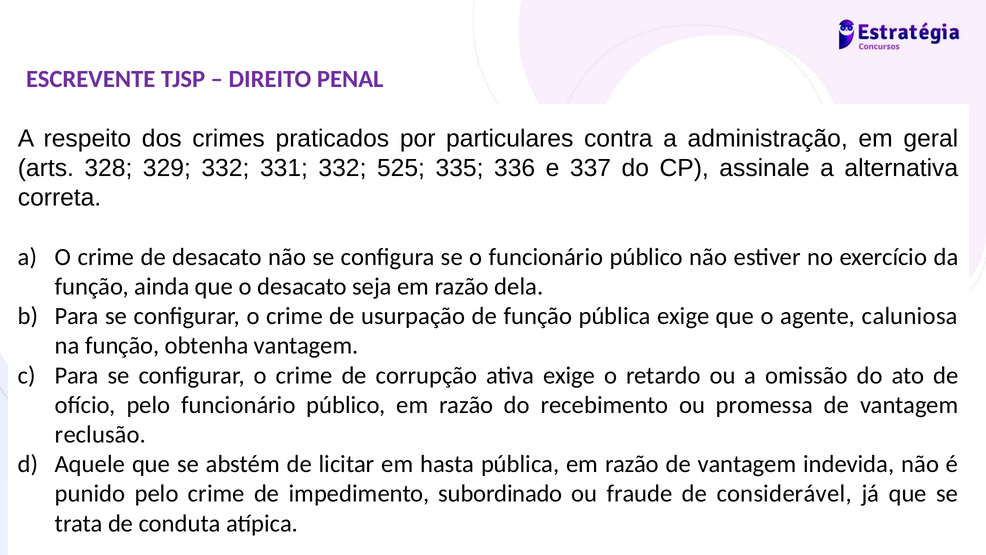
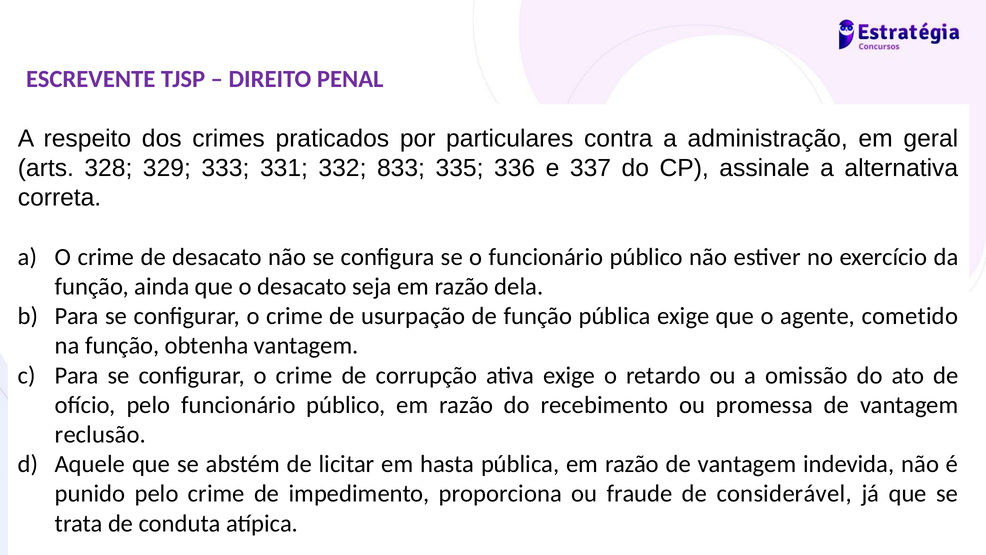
329 332: 332 -> 333 (225, 168)
525: 525 -> 833 (401, 168)
caluniosa: caluniosa -> cometido (910, 316)
subordinado: subordinado -> proporciona (500, 493)
